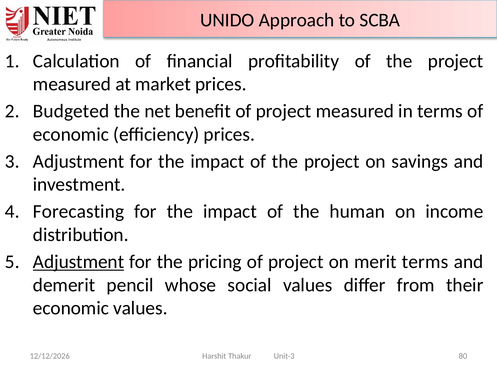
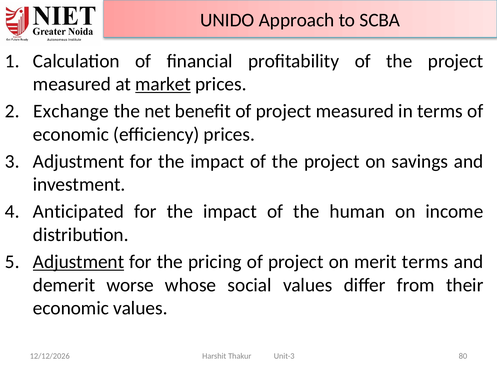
market underline: none -> present (163, 84)
Budgeted: Budgeted -> Exchange (71, 111)
Forecasting: Forecasting -> Anticipated (79, 211)
pencil: pencil -> worse (130, 285)
